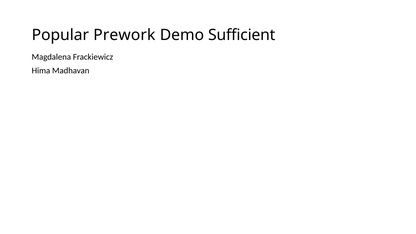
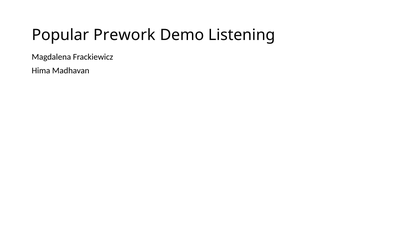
Sufficient: Sufficient -> Listening (242, 35)
